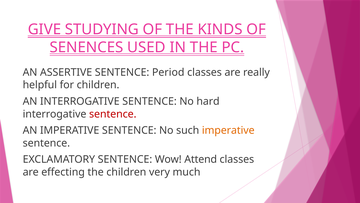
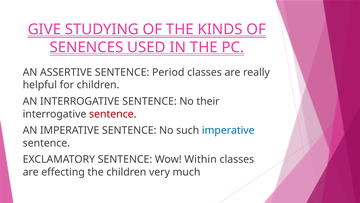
hard: hard -> their (208, 101)
imperative colour: orange -> blue (228, 130)
Attend: Attend -> Within (201, 159)
